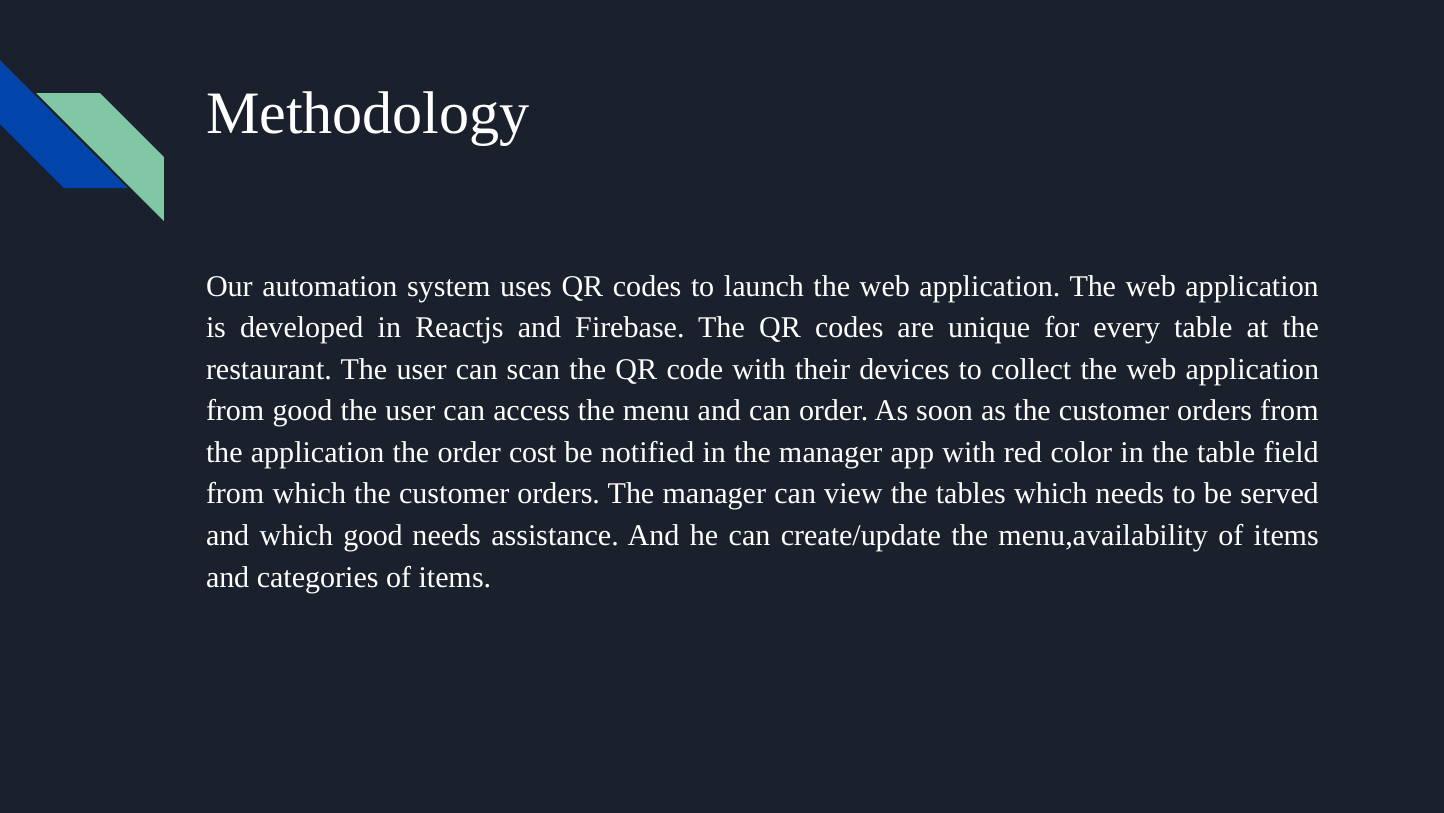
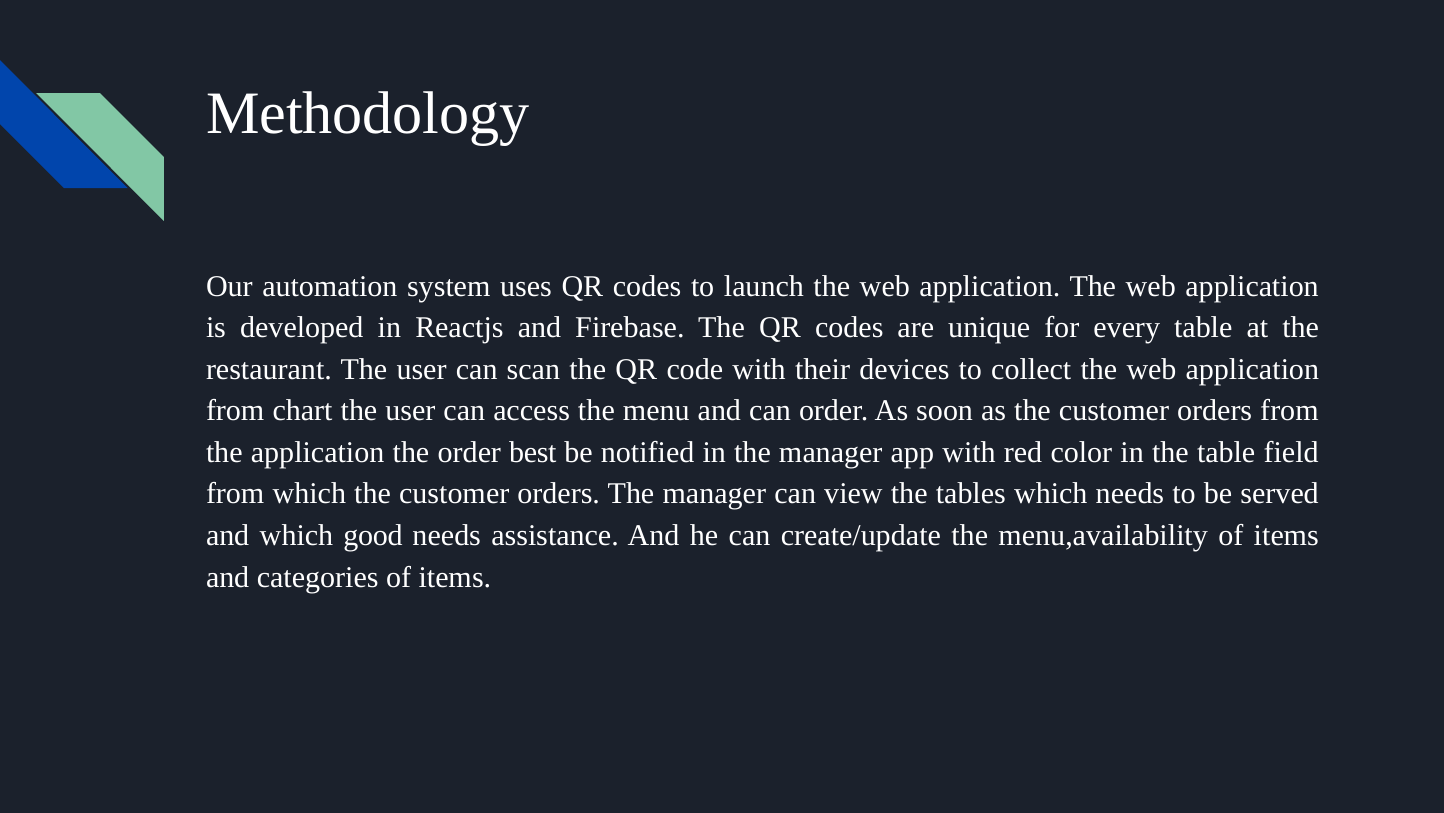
from good: good -> chart (302, 411)
cost: cost -> best (533, 452)
